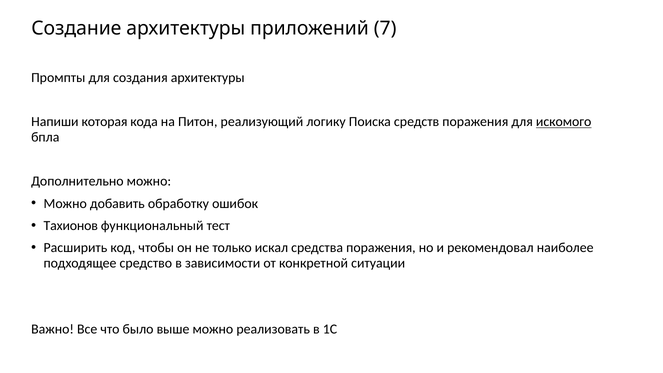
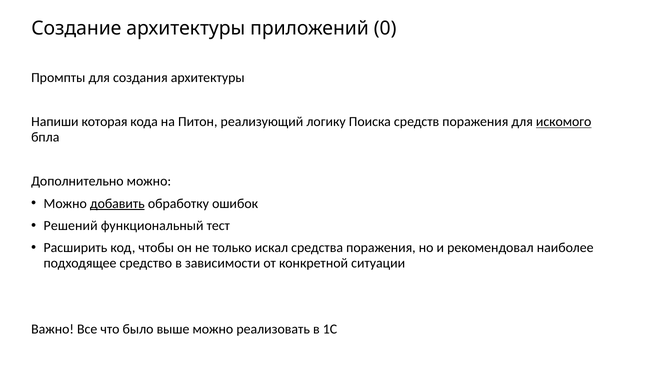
7: 7 -> 0 (385, 28)
добавить underline: none -> present (117, 203)
Тахионов: Тахионов -> Решений (71, 226)
